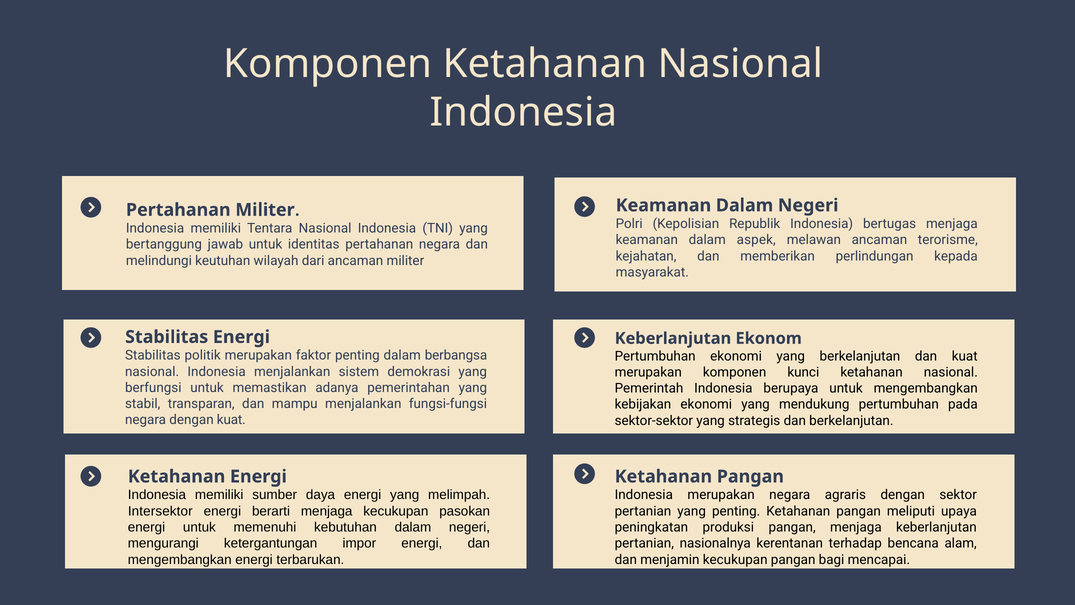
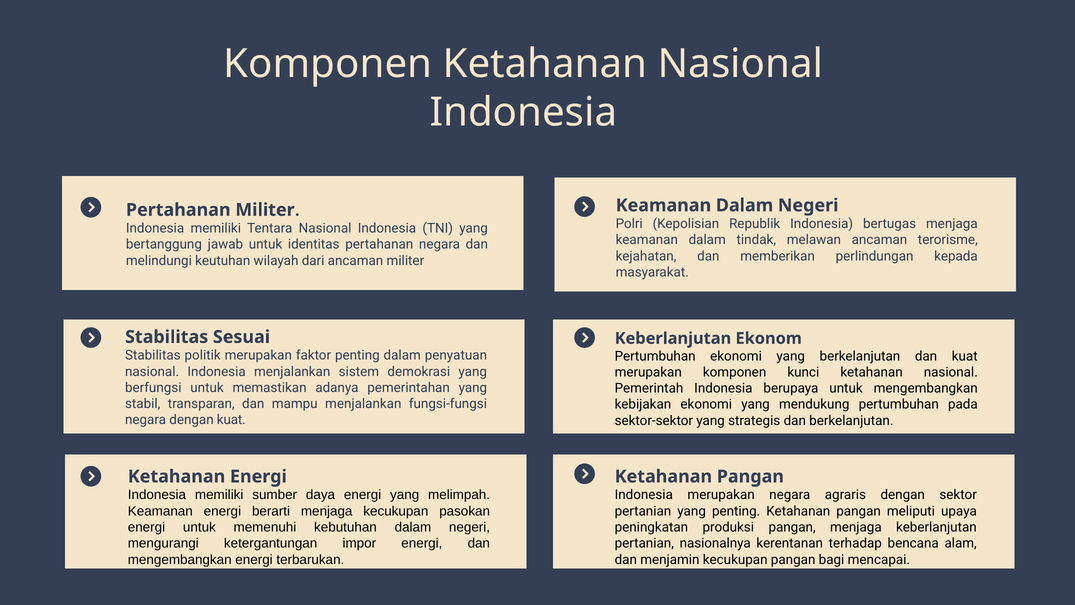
aspek: aspek -> tindak (756, 240)
Stabilitas Energi: Energi -> Sesuai (241, 337)
berbangsa: berbangsa -> penyatuan (456, 355)
Intersektor: Intersektor -> Keamanan (160, 511)
